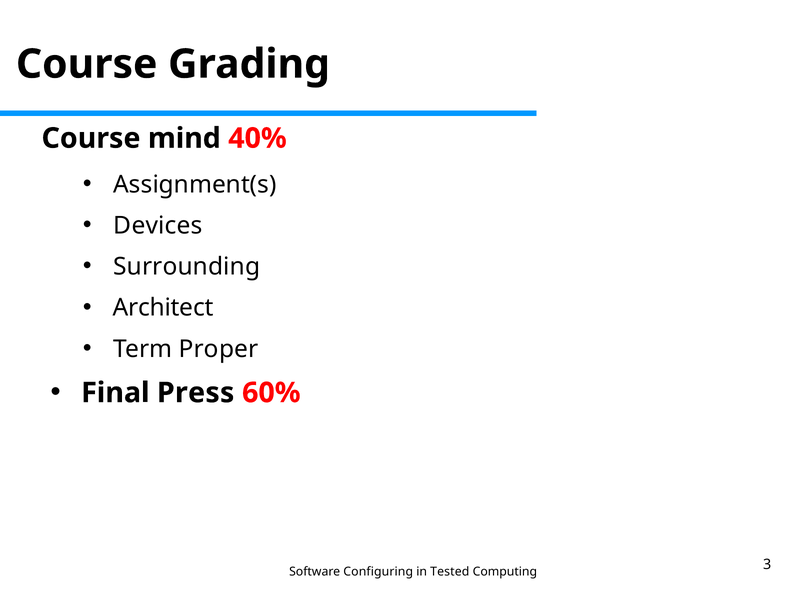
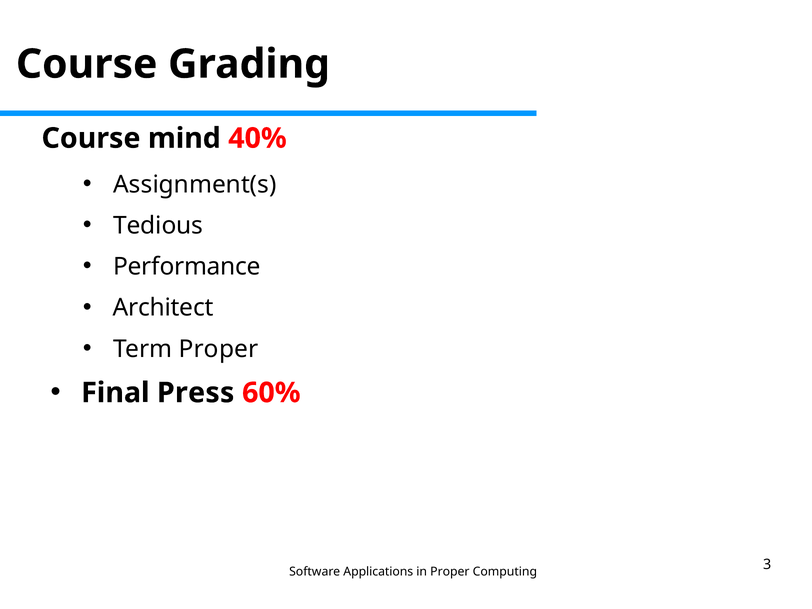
Devices: Devices -> Tedious (158, 226)
Surrounding: Surrounding -> Performance (187, 267)
Configuring: Configuring -> Applications (378, 572)
in Tested: Tested -> Proper (450, 572)
